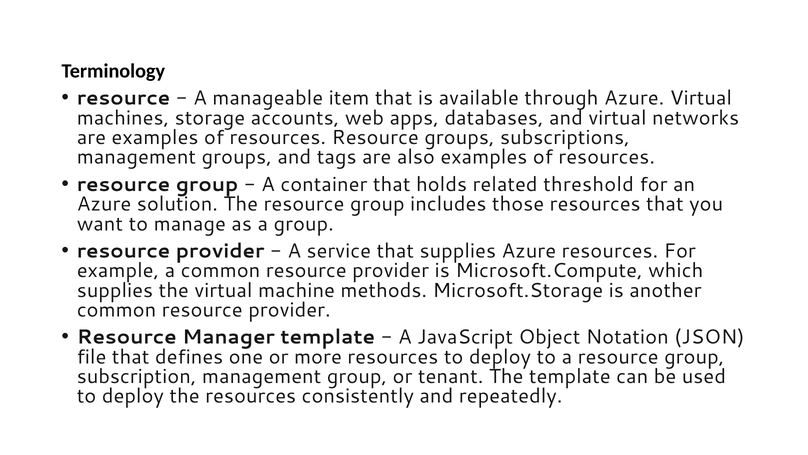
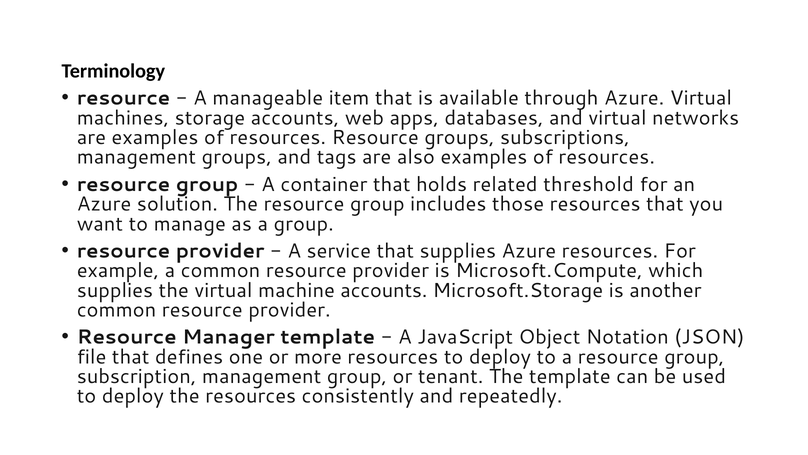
machine methods: methods -> accounts (384, 290)
